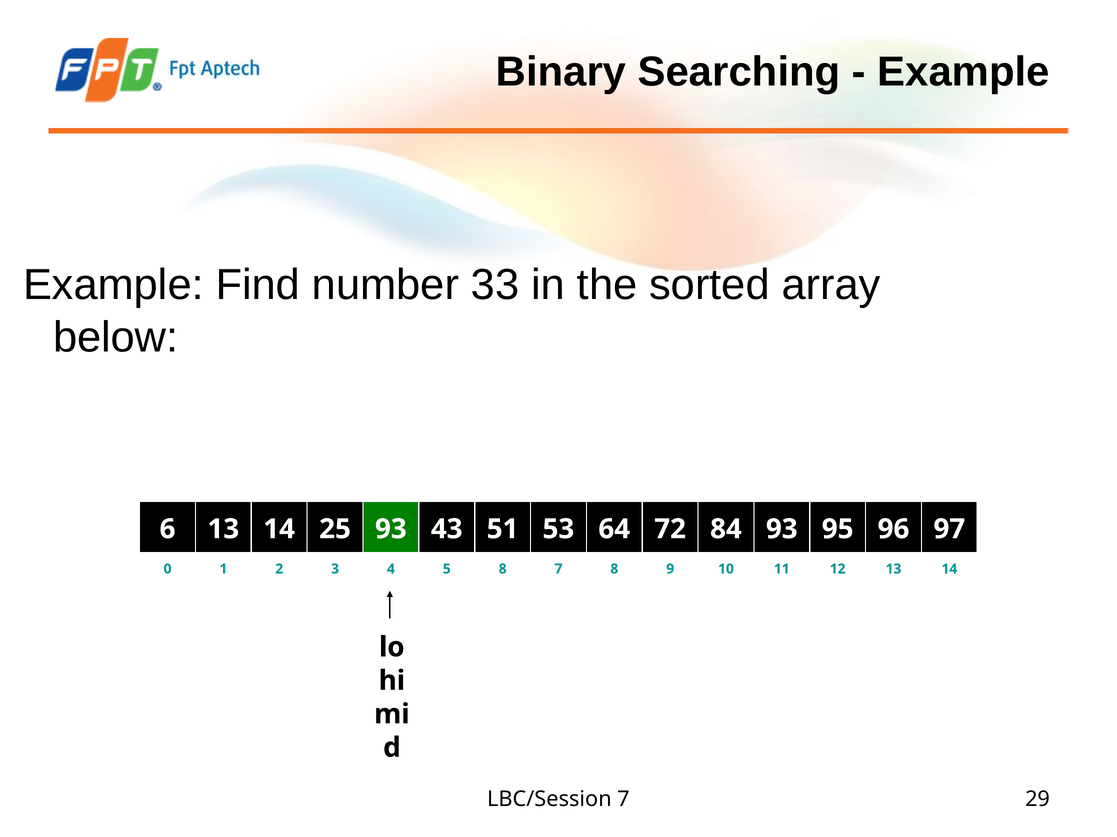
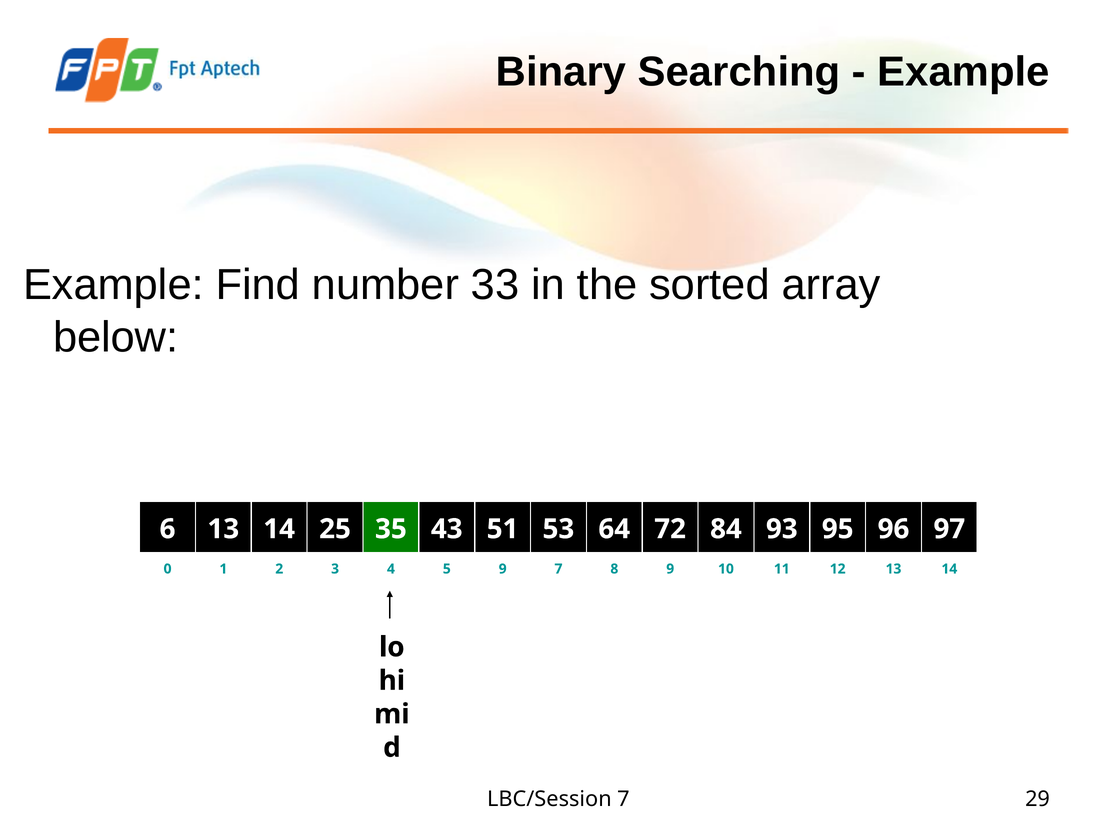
25 93: 93 -> 35 (391, 529)
4 8: 8 -> 9 (503, 569)
